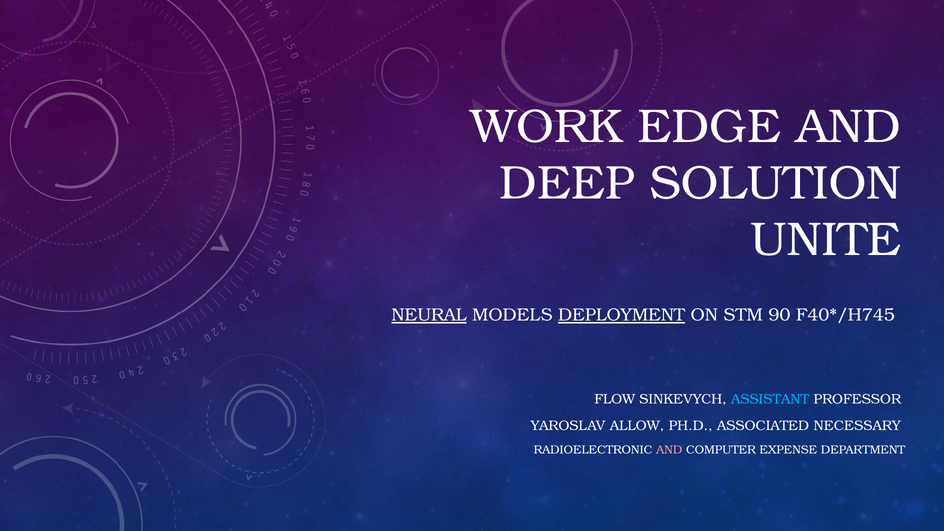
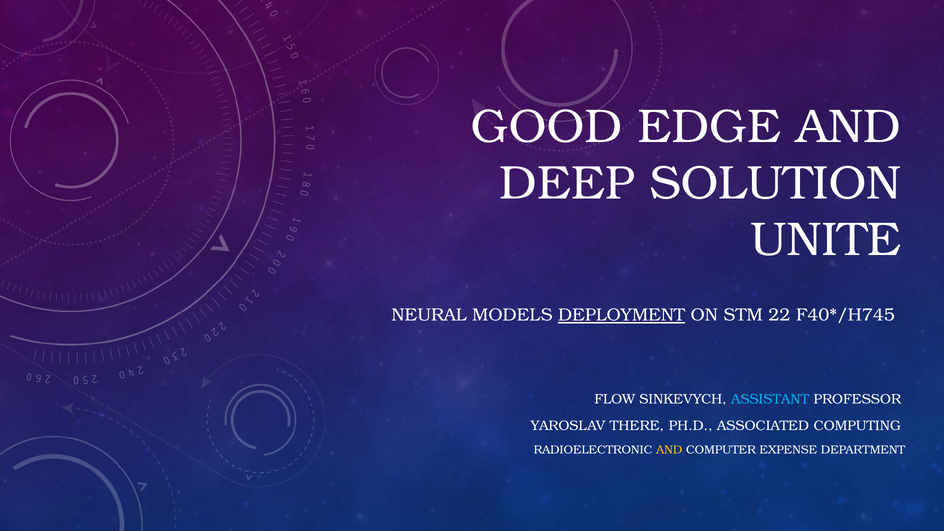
WORK: WORK -> GOOD (547, 127)
NEURAL underline: present -> none (429, 315)
90: 90 -> 22 (779, 315)
ALLOW: ALLOW -> THERE (637, 425)
NECESSARY: NECESSARY -> COMPUTING (857, 425)
AND colour: pink -> yellow (669, 450)
